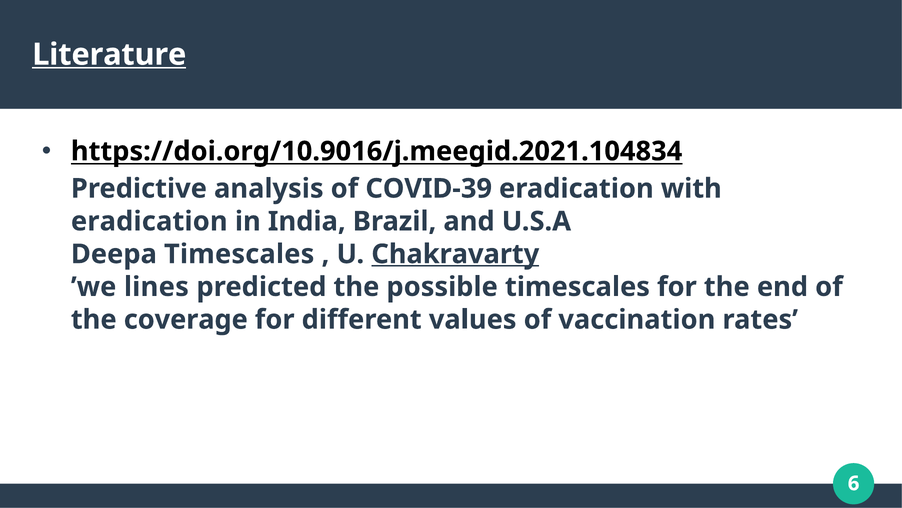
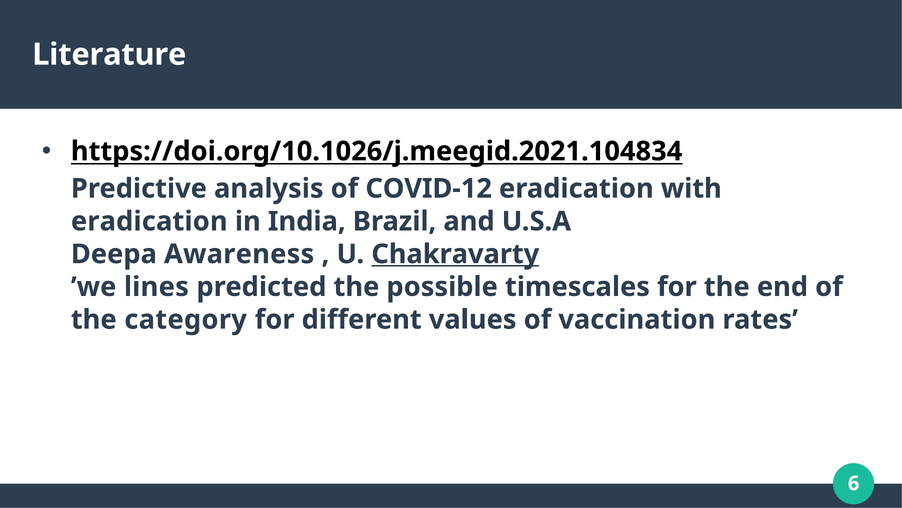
Literature underline: present -> none (109, 54)
https://doi.org/10.9016/j.meegid.2021.104834: https://doi.org/10.9016/j.meegid.2021.104834 -> https://doi.org/10.1026/j.meegid.2021.104834 (377, 151)
COVID-39: COVID-39 -> COVID-12 (429, 188)
Deepa Timescales: Timescales -> Awareness (239, 254)
coverage: coverage -> category (186, 319)
